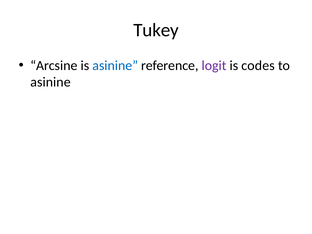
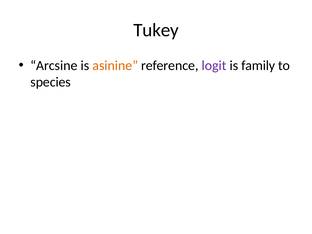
asinine colour: blue -> orange (115, 65)
codes: codes -> family (258, 65)
asinine: asinine -> species (51, 82)
